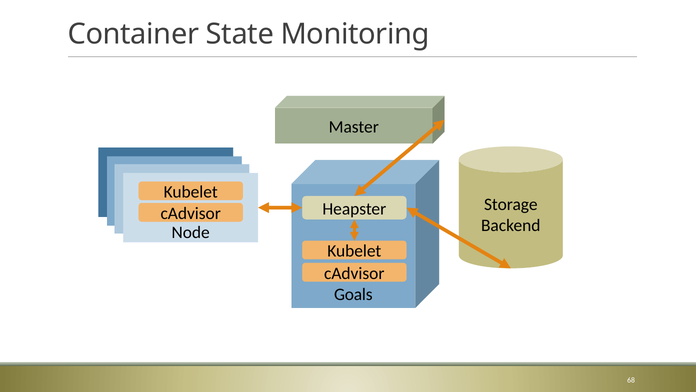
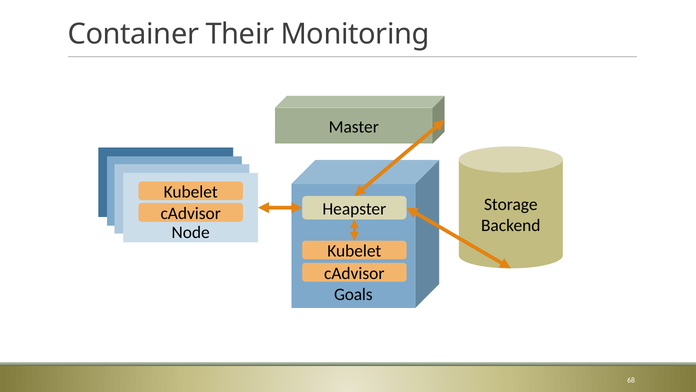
State: State -> Their (240, 34)
